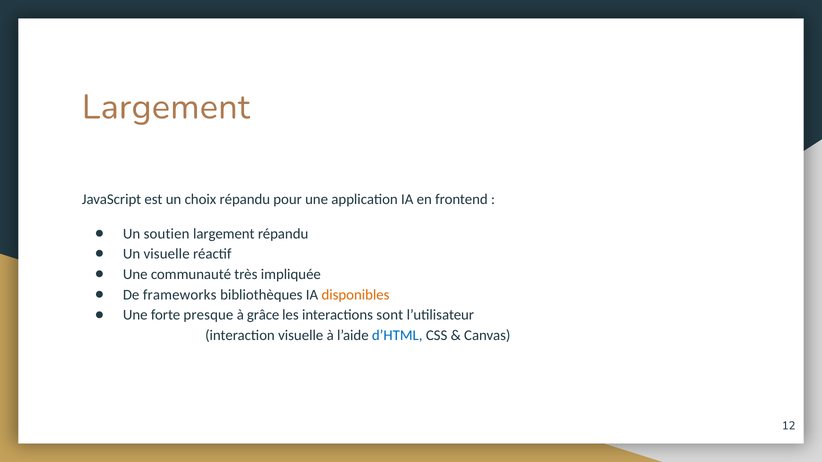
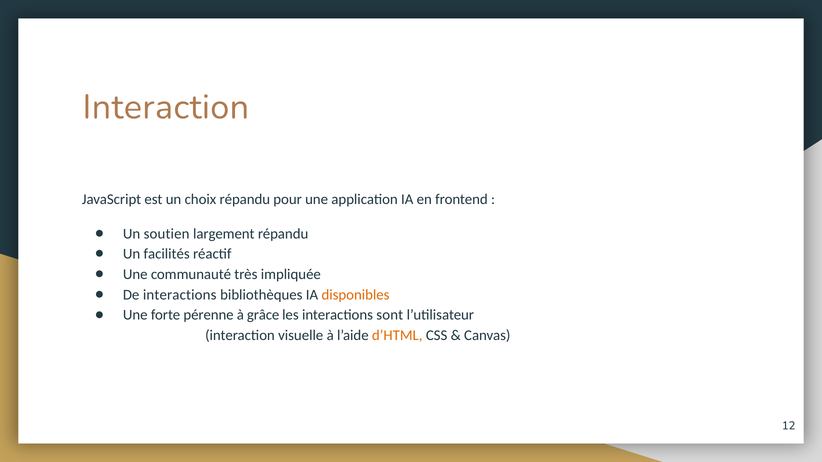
Largement: Largement -> Interaction (166, 107)
Un visuelle: visuelle -> facilités (167, 254)
De frameworks: frameworks -> interactions (180, 295)
presque: presque -> pérenne (209, 315)
d’HTML colour: blue -> orange (397, 336)
